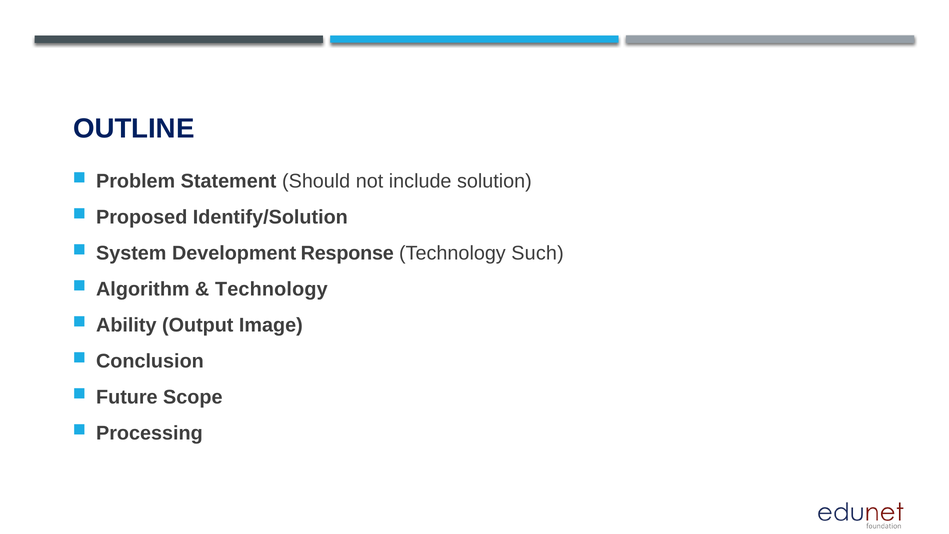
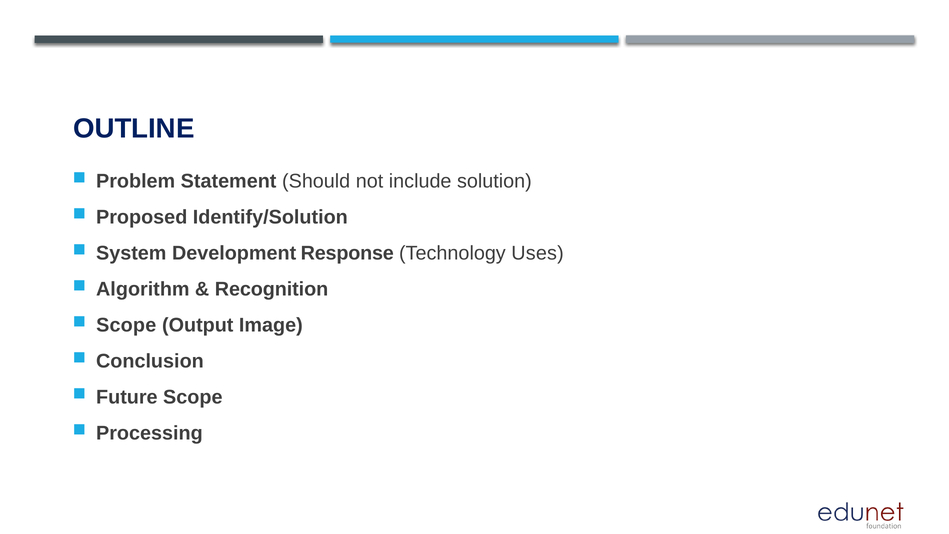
Such: Such -> Uses (538, 253)
Technology: Technology -> Recognition (272, 289)
Ability: Ability -> Scope (126, 325)
